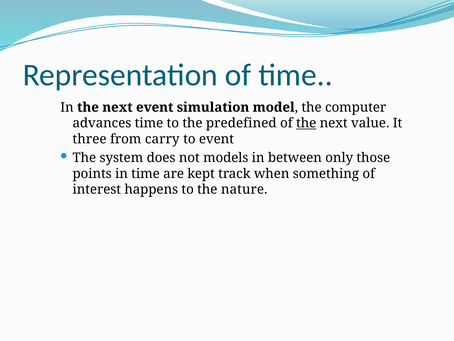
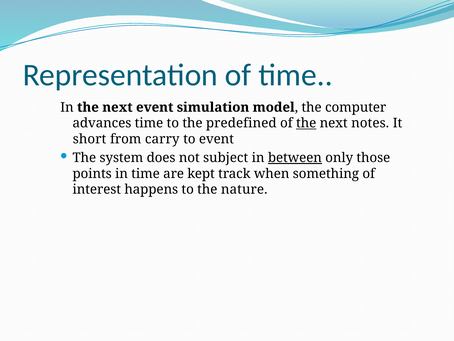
value: value -> notes (370, 123)
three: three -> short (90, 139)
models: models -> subject (226, 158)
between underline: none -> present (295, 158)
